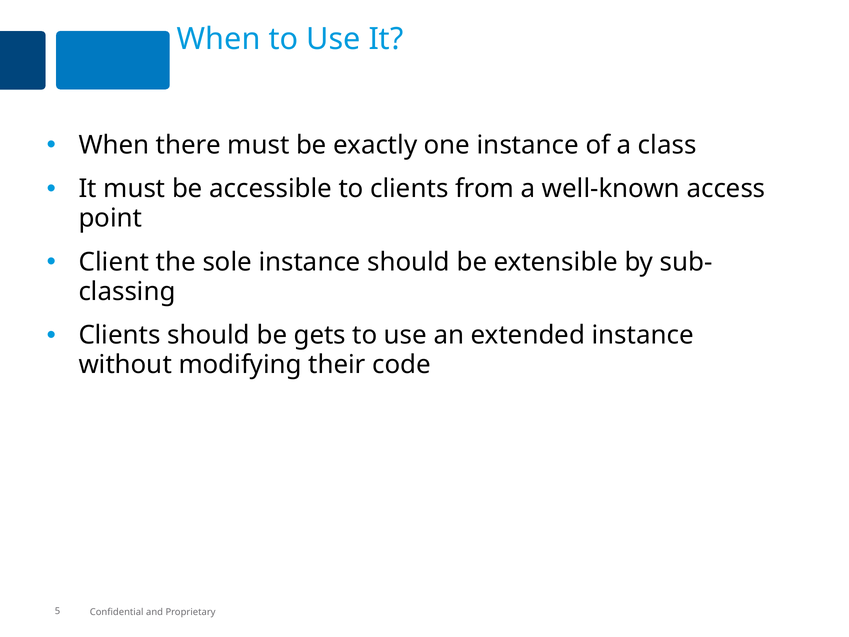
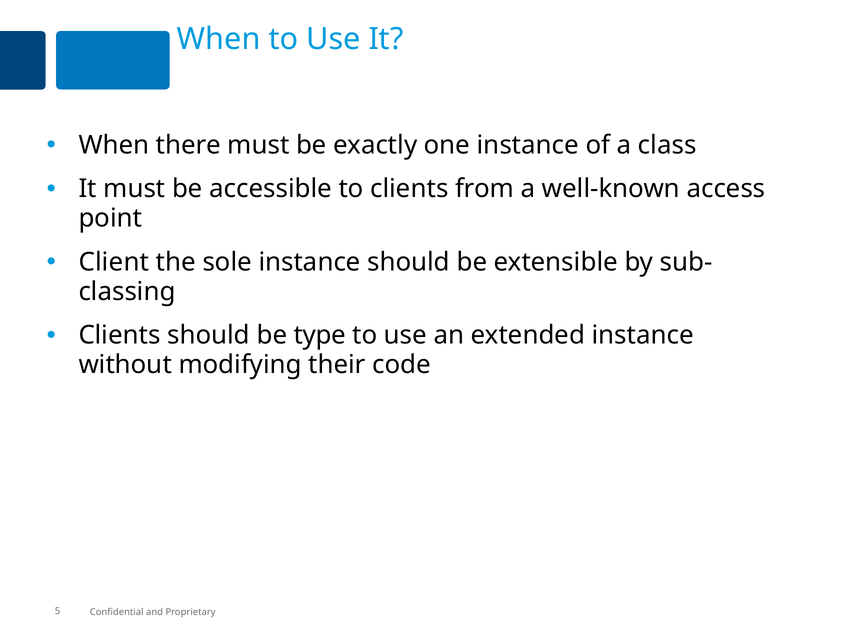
gets: gets -> type (320, 335)
